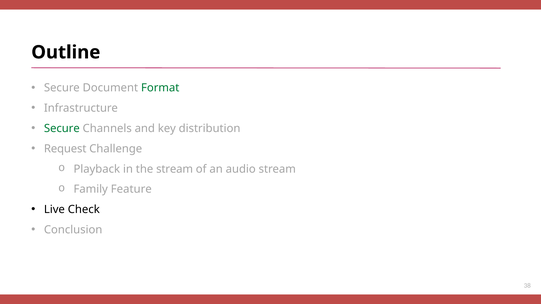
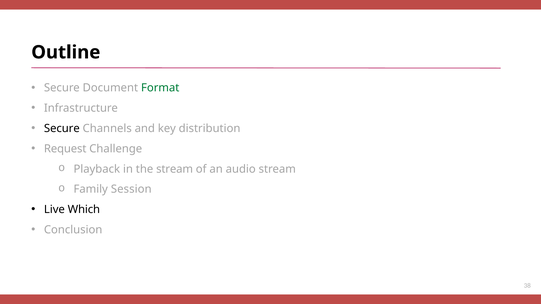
Secure colour: green -> black (62, 129)
Feature: Feature -> Session (131, 189)
Check: Check -> Which (84, 210)
